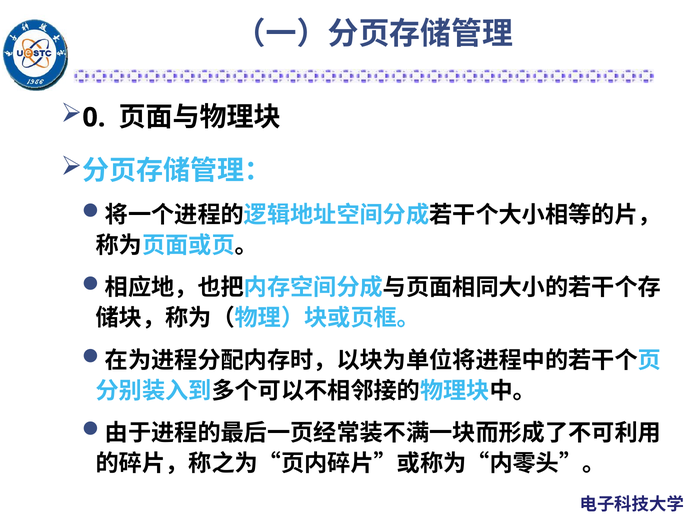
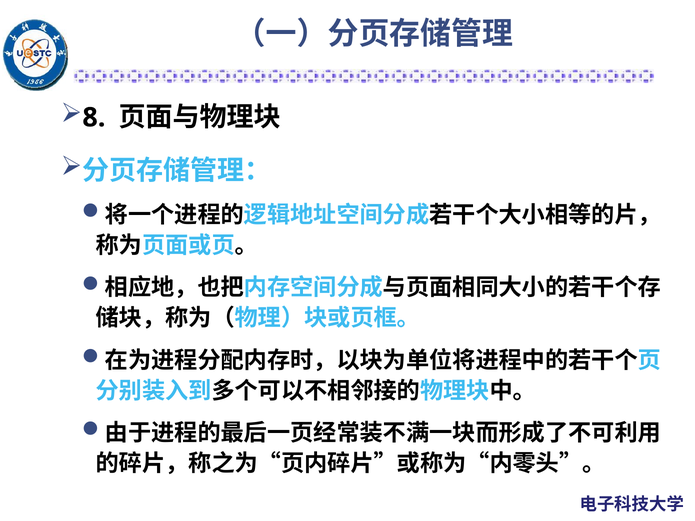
0: 0 -> 8 (94, 118)
